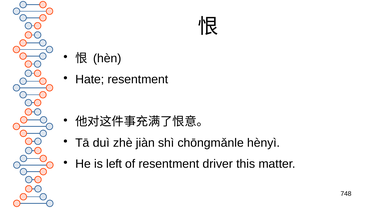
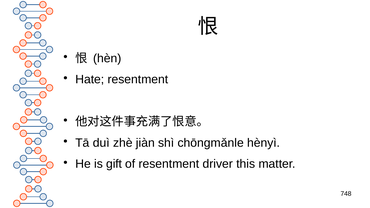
left: left -> gift (114, 164)
